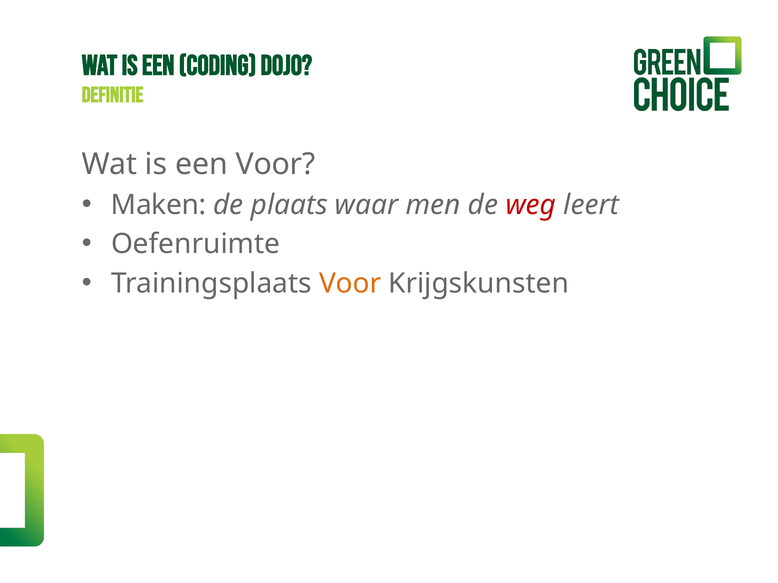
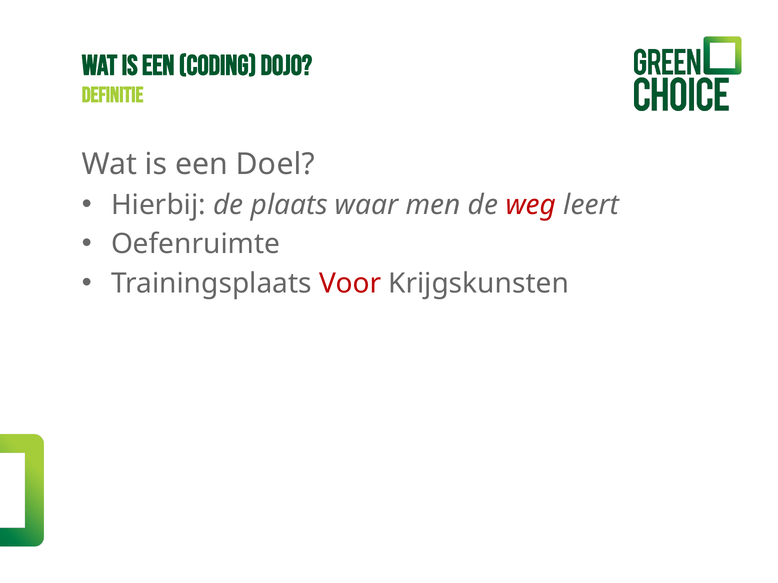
een Voor: Voor -> Doel (275, 165)
Maken: Maken -> Hierbij (158, 205)
Voor colour: orange -> red (350, 284)
